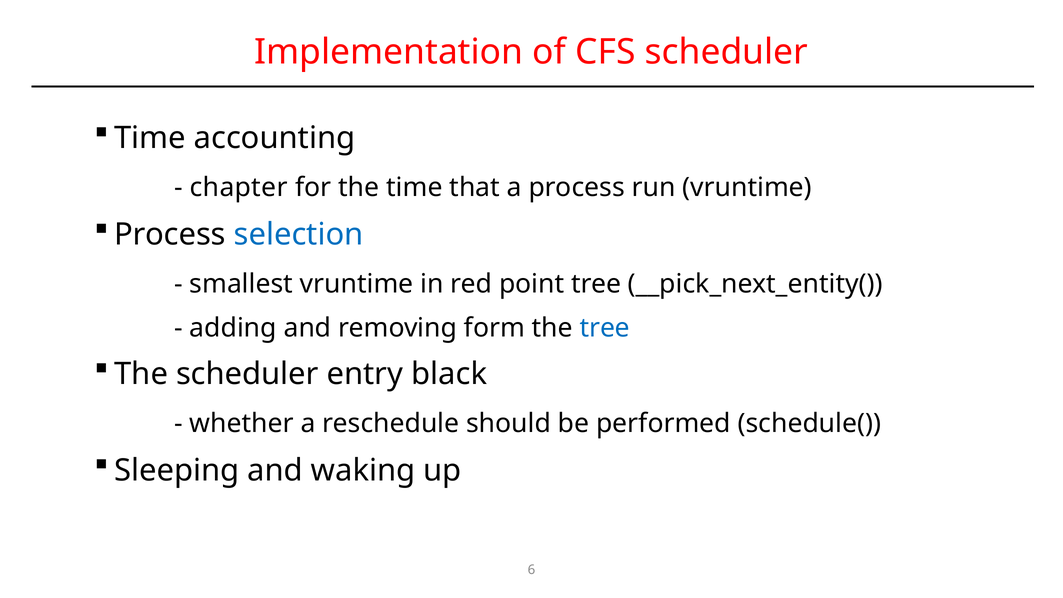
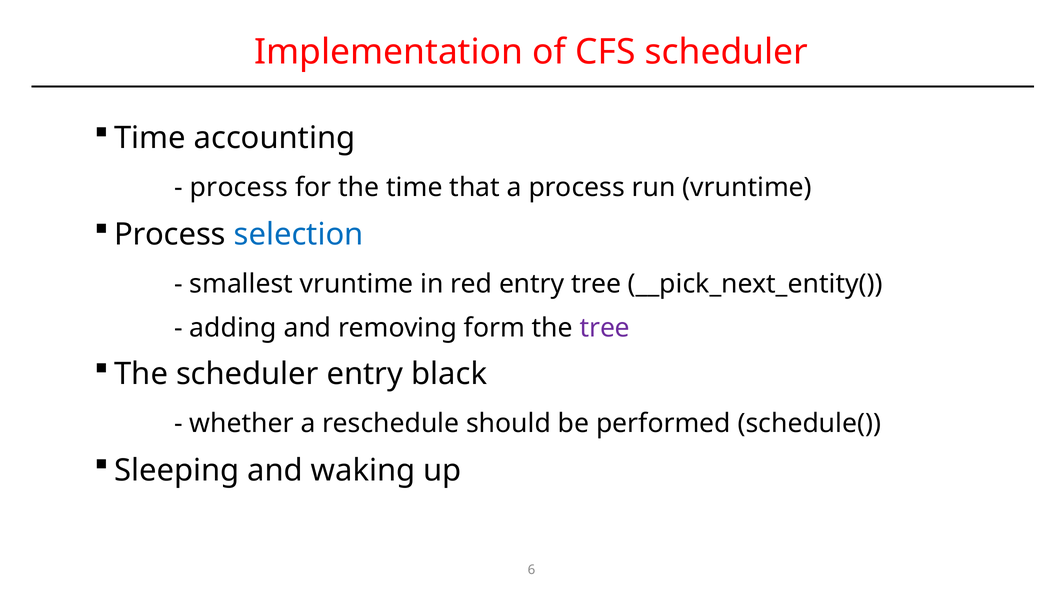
chapter: chapter -> process (239, 188)
red point: point -> entry (532, 284)
tree colour: blue -> purple (605, 328)
